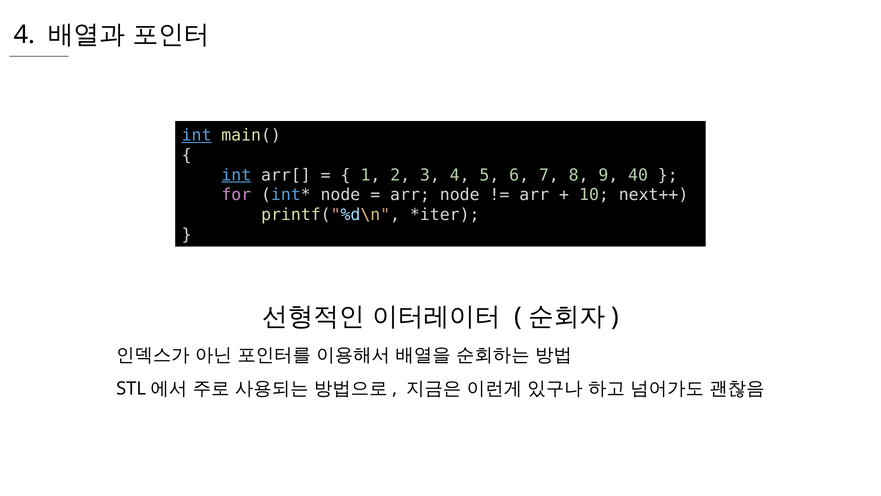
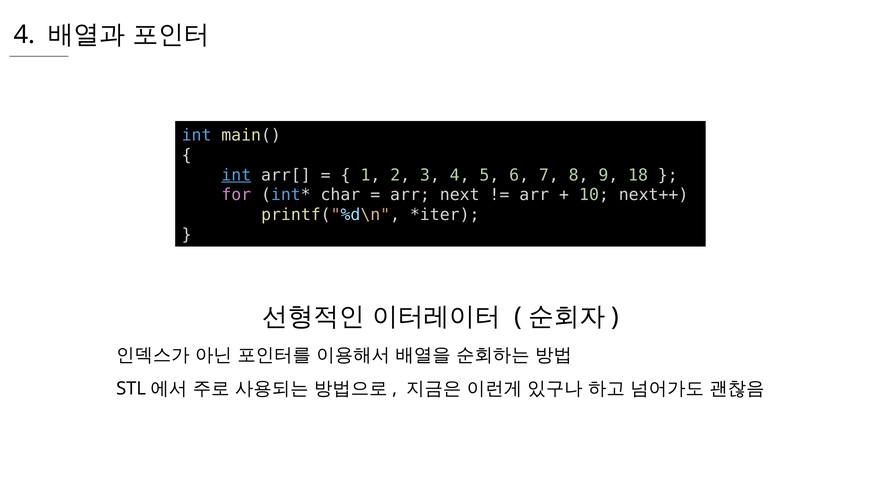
int underline: present -> none (197, 135)
40: 40 -> 18 (638, 175)
node: node -> char (340, 195)
arr node: node -> next (460, 195)
